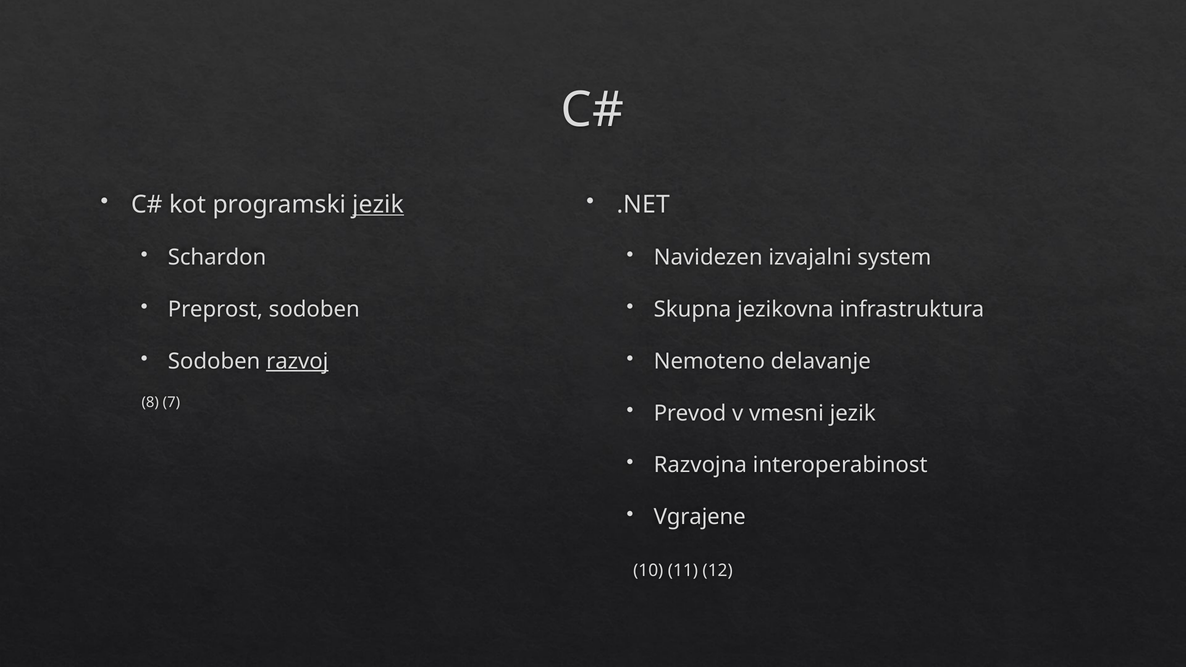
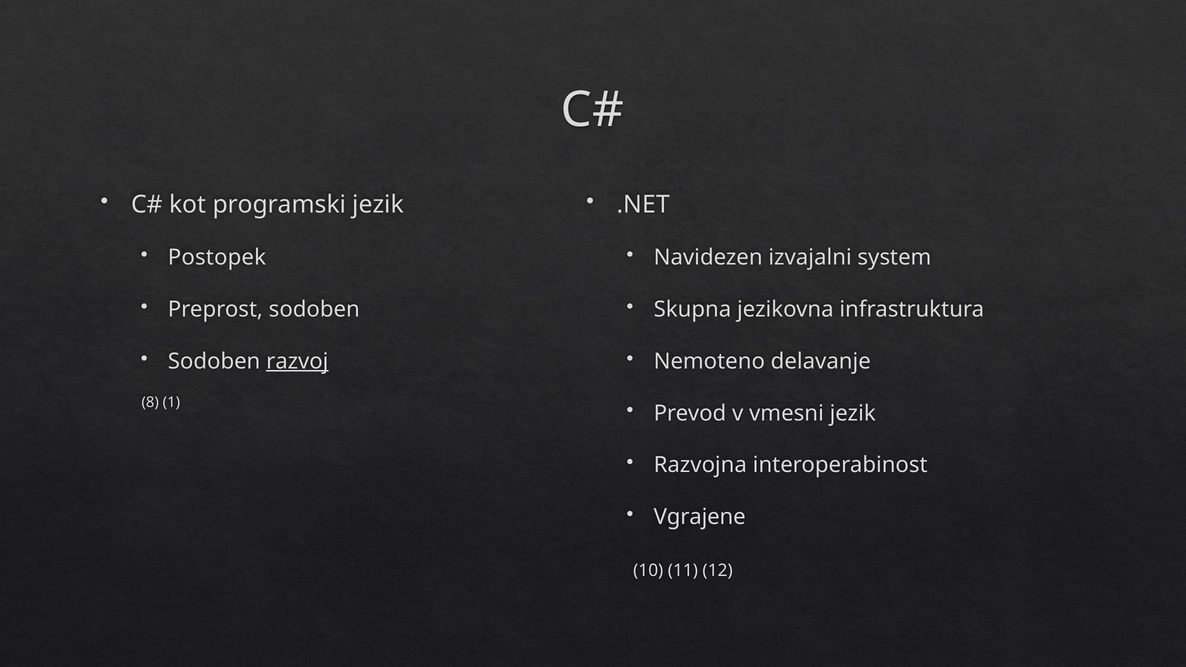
jezik underline: present -> none (378, 204)
Schardon: Schardon -> Postopek (217, 258)
7: 7 -> 1 (171, 402)
